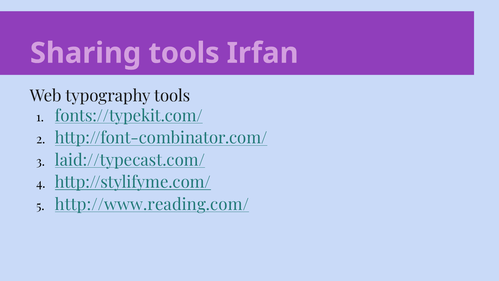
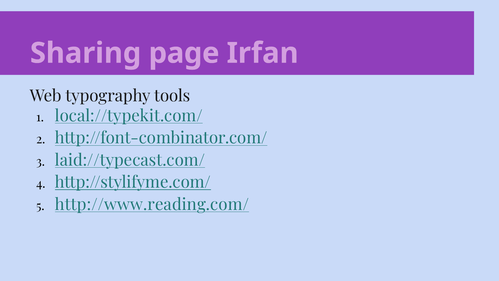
Sharing tools: tools -> page (184, 53)
fonts://typekit.com/: fonts://typekit.com/ -> local://typekit.com/ (129, 116)
